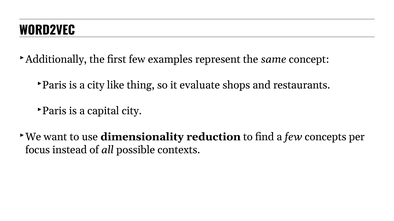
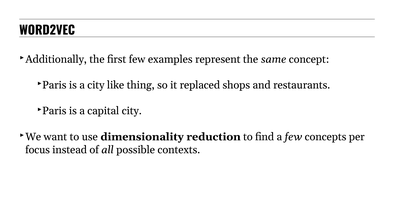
evaluate: evaluate -> replaced (200, 85)
